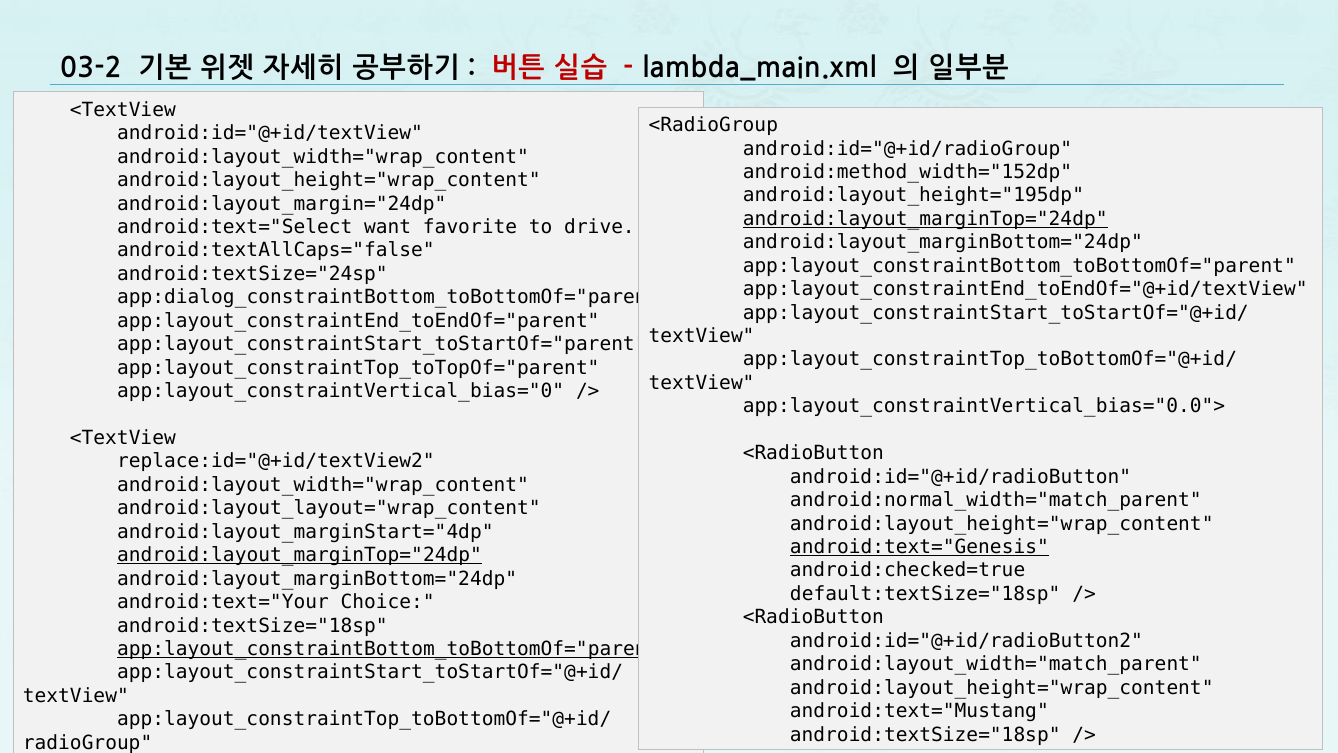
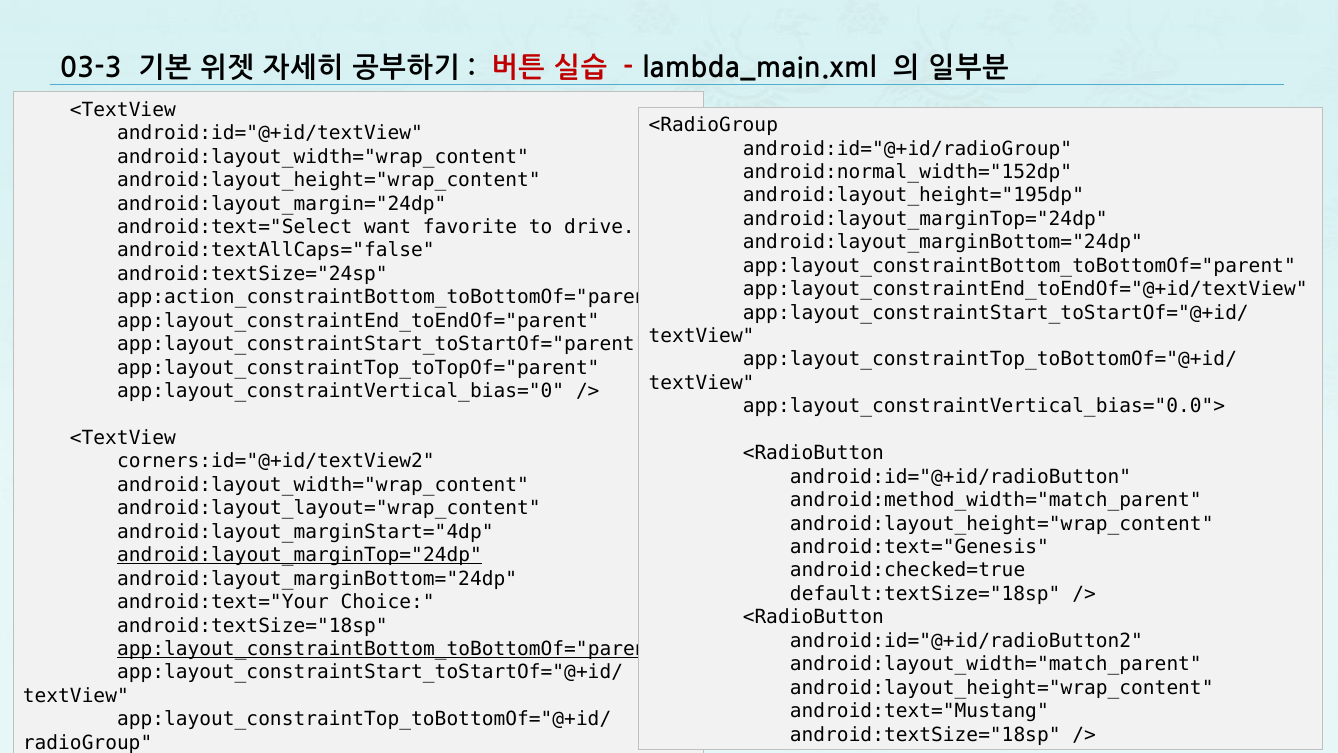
03-2: 03-2 -> 03-3 (91, 69)
android:method_width="152dp: android:method_width="152dp -> android:normal_width="152dp (907, 172)
android:layout_marginTop="24dp underline: present -> none (925, 219)
app:dialog_constraintBottom_toBottomOf="parent: app:dialog_constraintBottom_toBottomOf="parent -> app:action_constraintBottom_toBottomOf="parent (394, 297)
replace:id="@+id/textView2: replace:id="@+id/textView2 -> corners:id="@+id/textView2 (276, 461)
android:normal_width="match_parent: android:normal_width="match_parent -> android:method_width="match_parent (996, 500)
android:text="Genesis underline: present -> none (919, 547)
